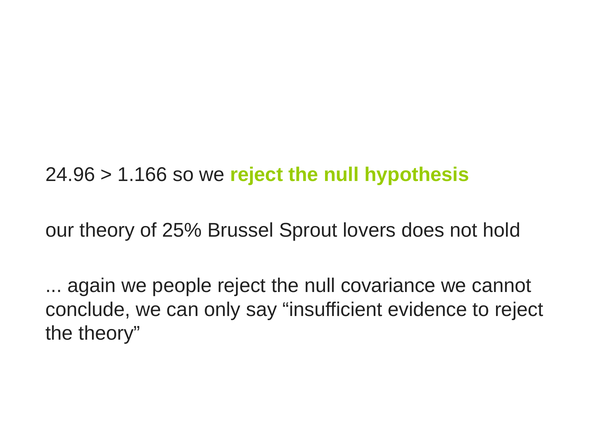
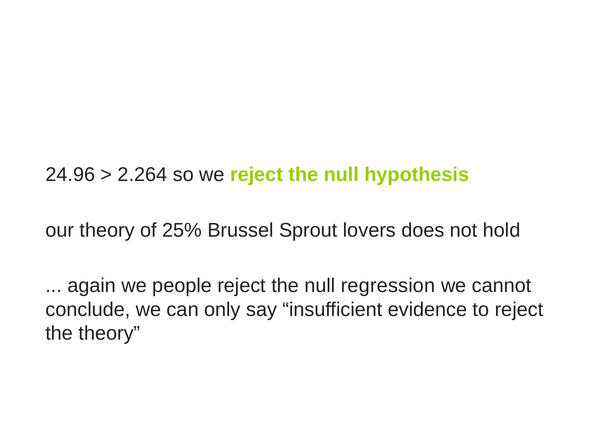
1.166: 1.166 -> 2.264 (142, 175)
covariance: covariance -> regression (388, 286)
